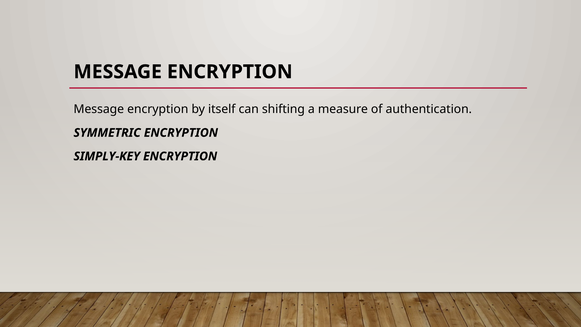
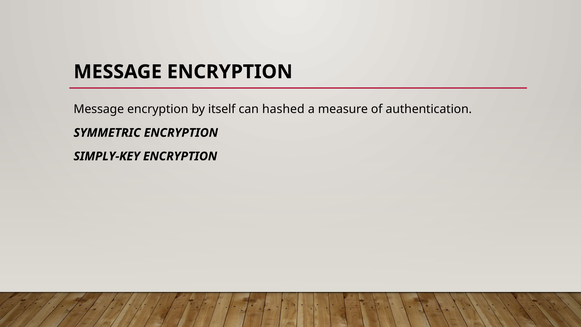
shifting: shifting -> hashed (283, 109)
